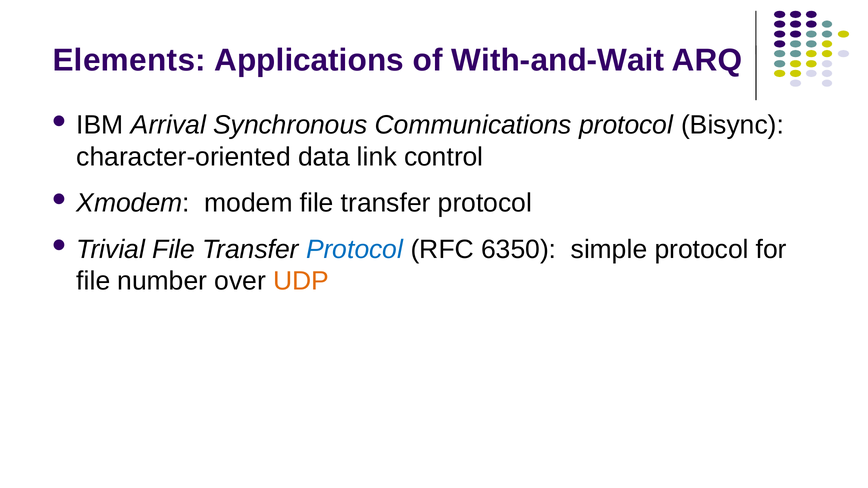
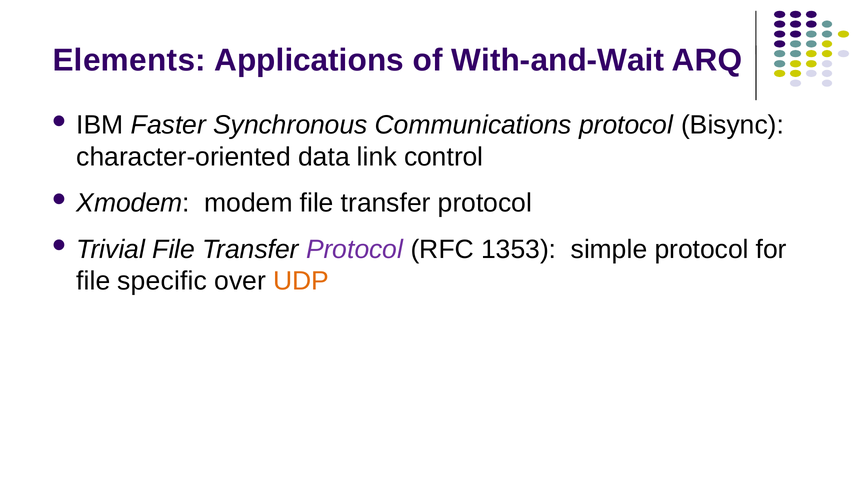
Arrival: Arrival -> Faster (168, 125)
Protocol colour: blue -> purple (355, 250)
6350: 6350 -> 1353 (519, 250)
number: number -> specific (162, 281)
